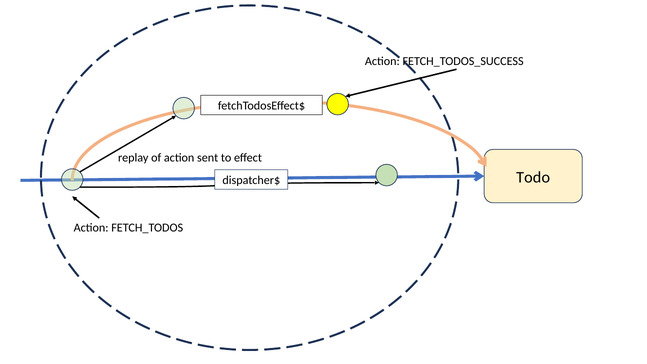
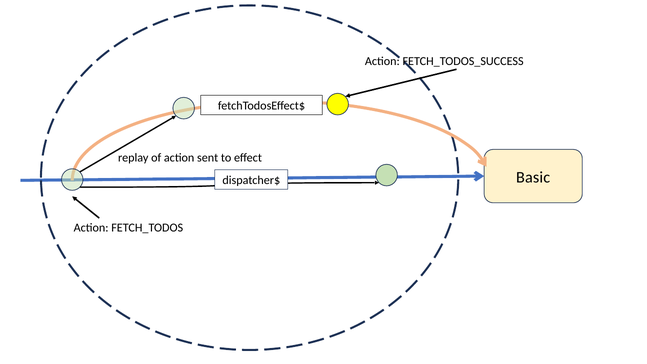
Todo: Todo -> Basic (533, 177)
